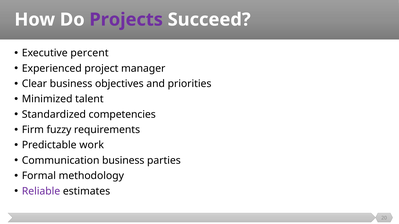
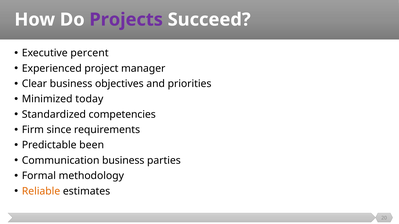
talent: talent -> today (89, 99)
fuzzy: fuzzy -> since (59, 130)
work: work -> been (92, 145)
Reliable colour: purple -> orange (41, 191)
